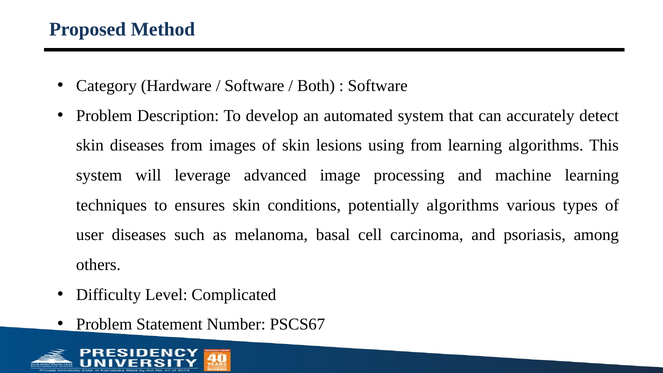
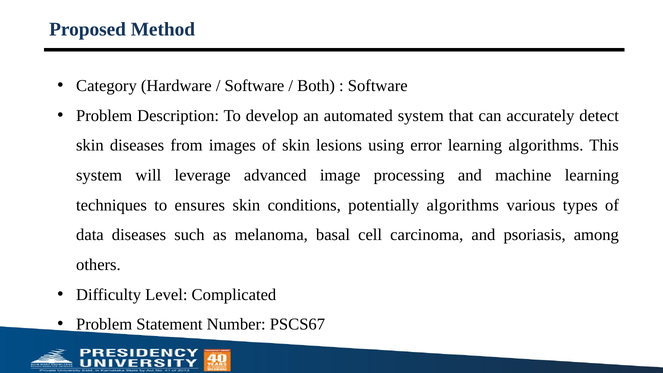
using from: from -> error (426, 145)
user: user -> data (90, 235)
